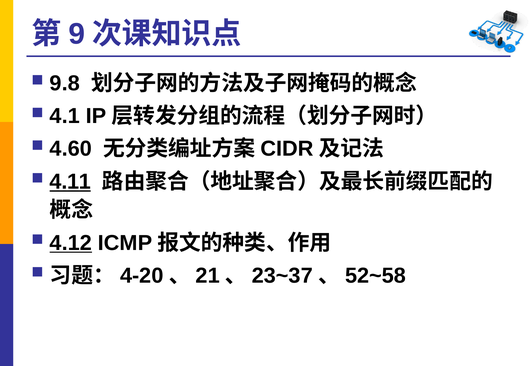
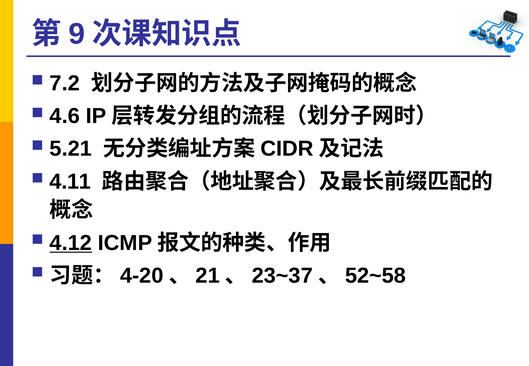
9.8: 9.8 -> 7.2 (65, 83)
4.1: 4.1 -> 4.6 (65, 116)
4.60: 4.60 -> 5.21 (71, 149)
4.11 underline: present -> none (70, 182)
